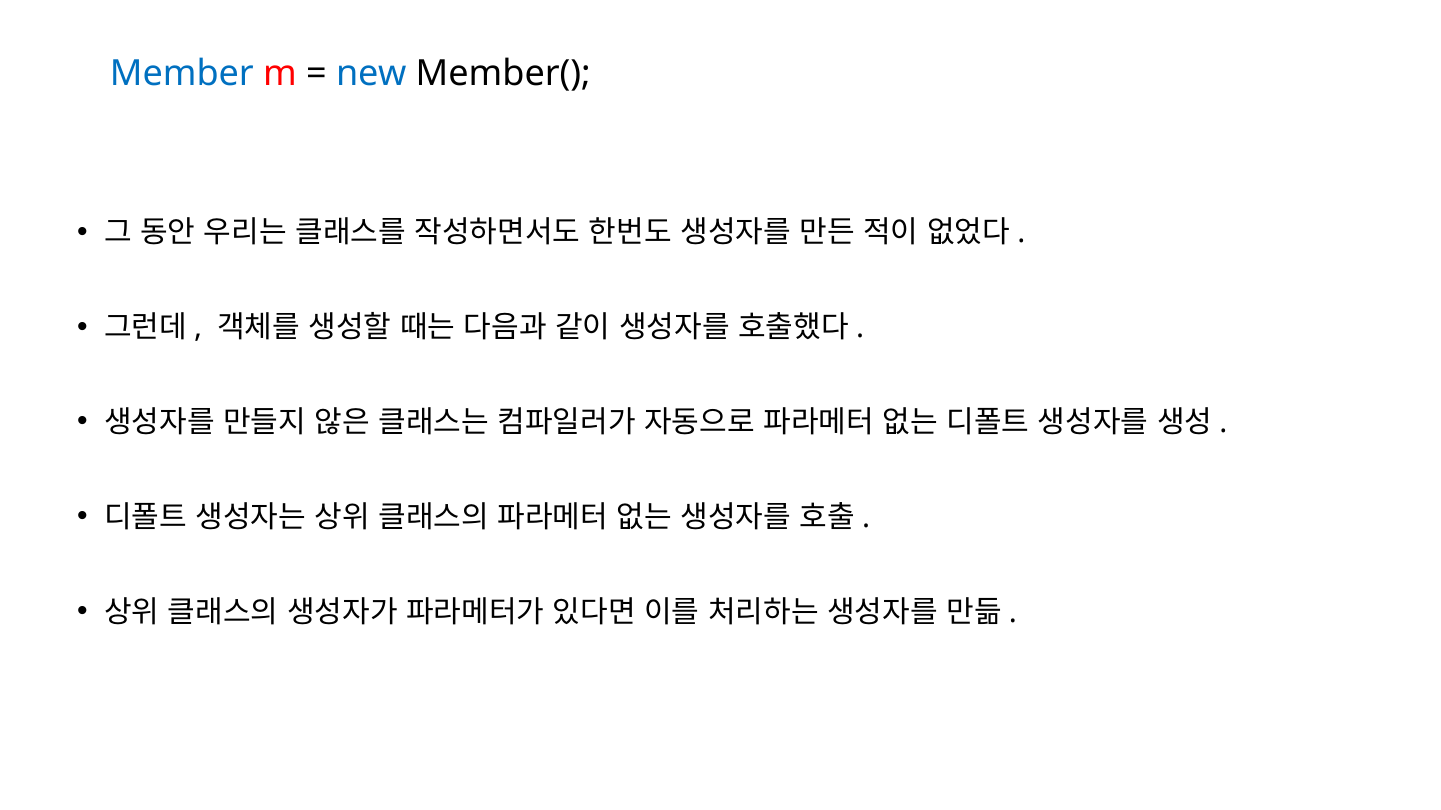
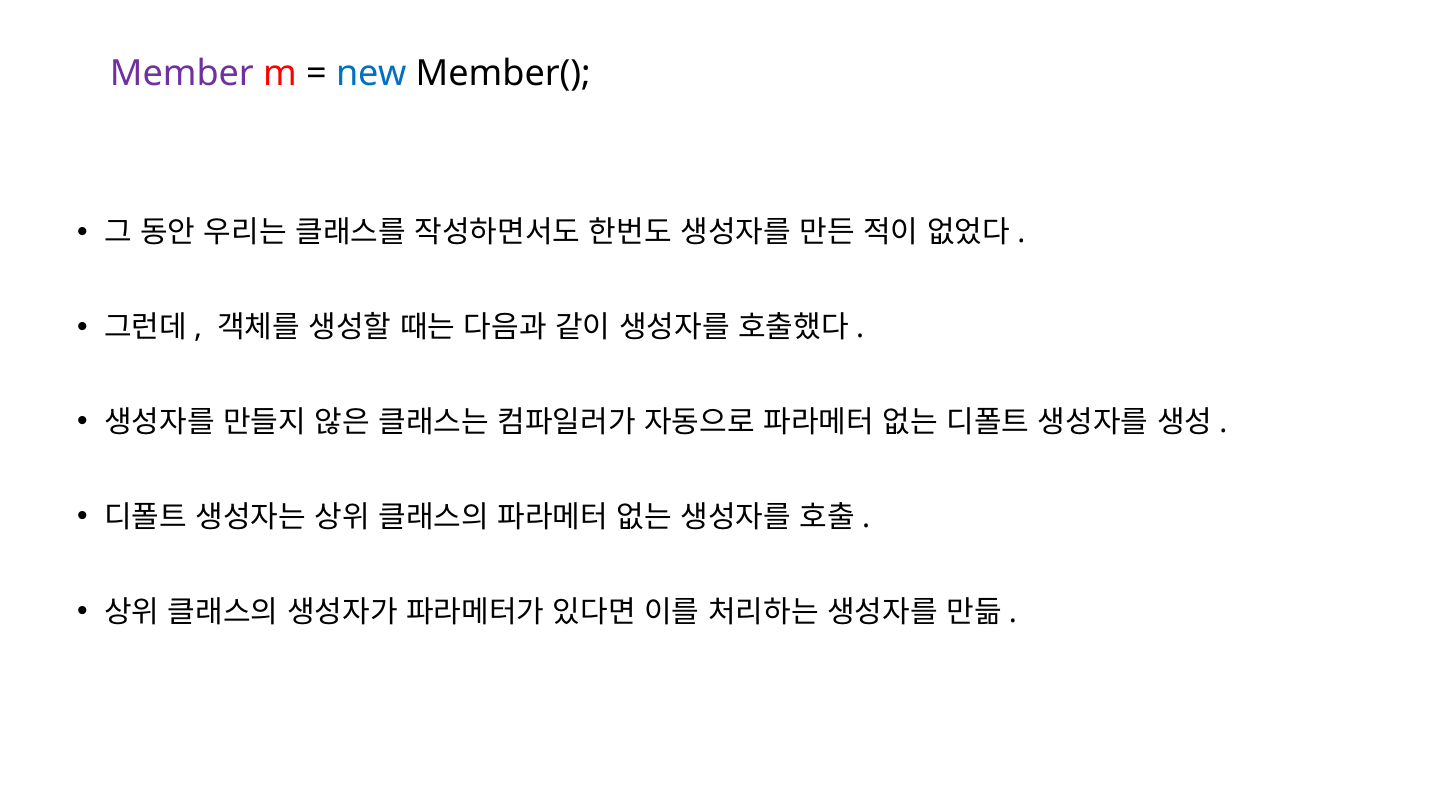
Member colour: blue -> purple (182, 73)
